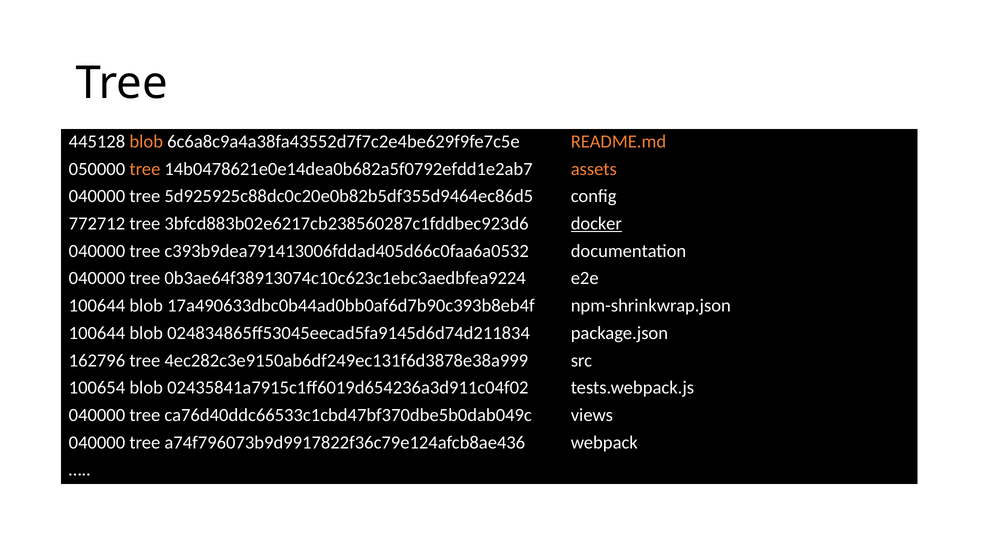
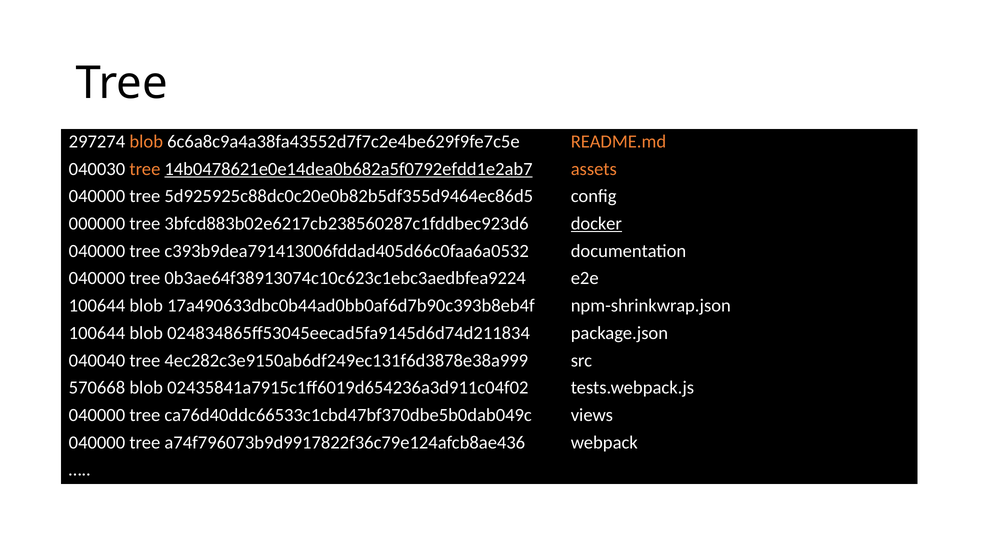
445128: 445128 -> 297274 (97, 142)
050000: 050000 -> 040030 (97, 169)
14b0478621e0e14dea0b682a5f0792efdd1e2ab7 underline: none -> present (349, 169)
772712: 772712 -> 000000 (97, 224)
162796: 162796 -> 040040 (97, 360)
100654: 100654 -> 570668 (97, 388)
